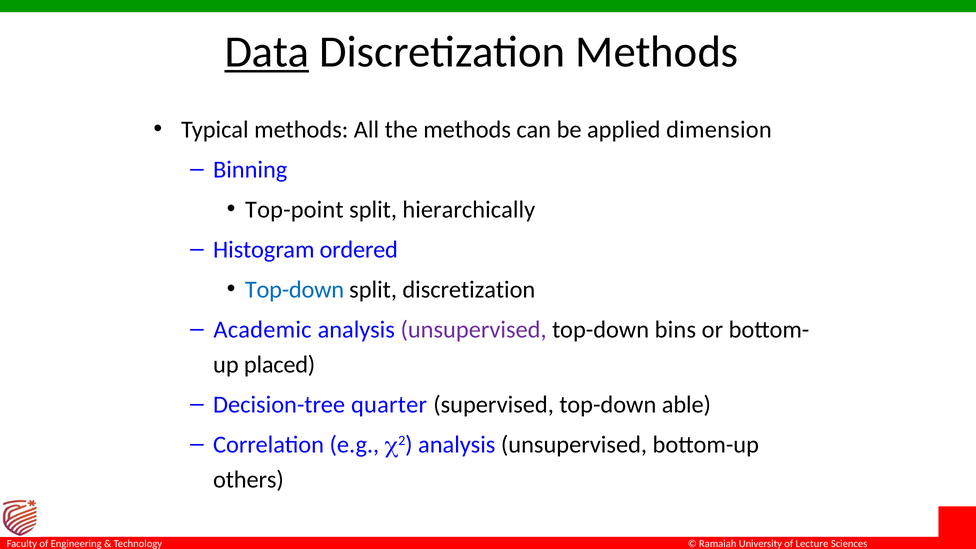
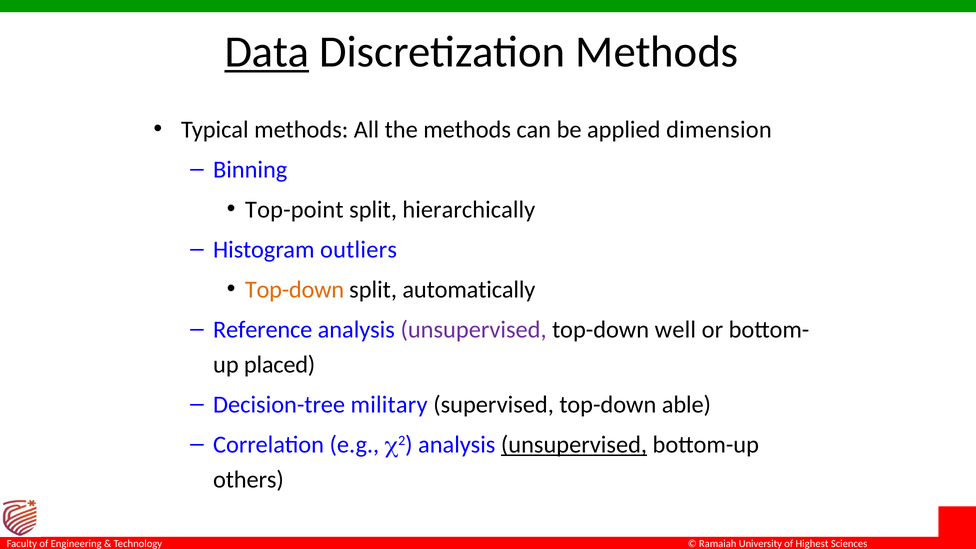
ordered: ordered -> outliers (359, 249)
Top-down colour: blue -> orange (295, 289)
split discretization: discretization -> automatically (469, 289)
Academic: Academic -> Reference (263, 329)
bins: bins -> well (675, 329)
quarter: quarter -> military (389, 405)
unsupervised underline: none -> present (574, 445)
Lecture: Lecture -> Highest (812, 543)
